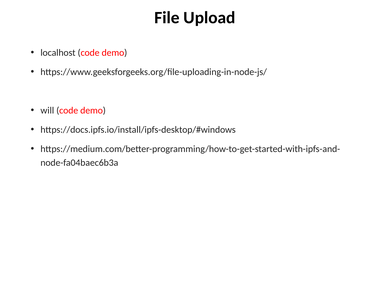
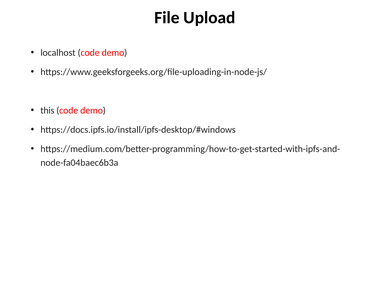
will: will -> this (47, 111)
